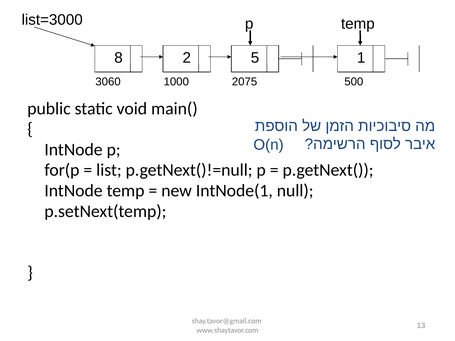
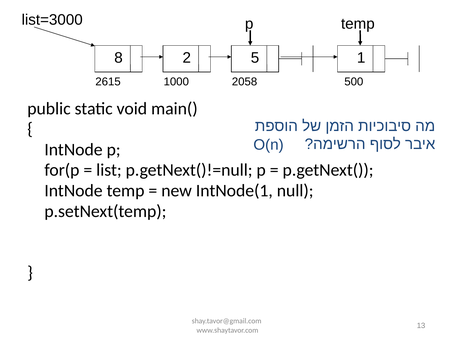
3060: 3060 -> 2615 (108, 82)
2075: 2075 -> 2058 (245, 82)
